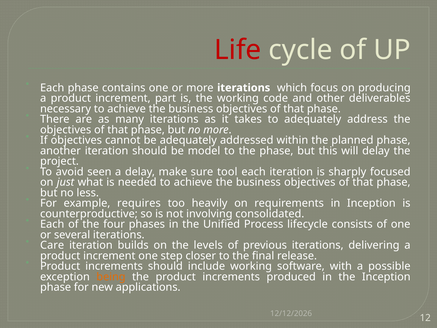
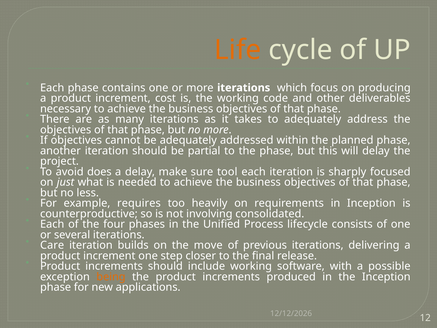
Life colour: red -> orange (238, 50)
part: part -> cost (166, 98)
model: model -> partial (204, 151)
seen: seen -> does (99, 172)
levels: levels -> move (208, 245)
